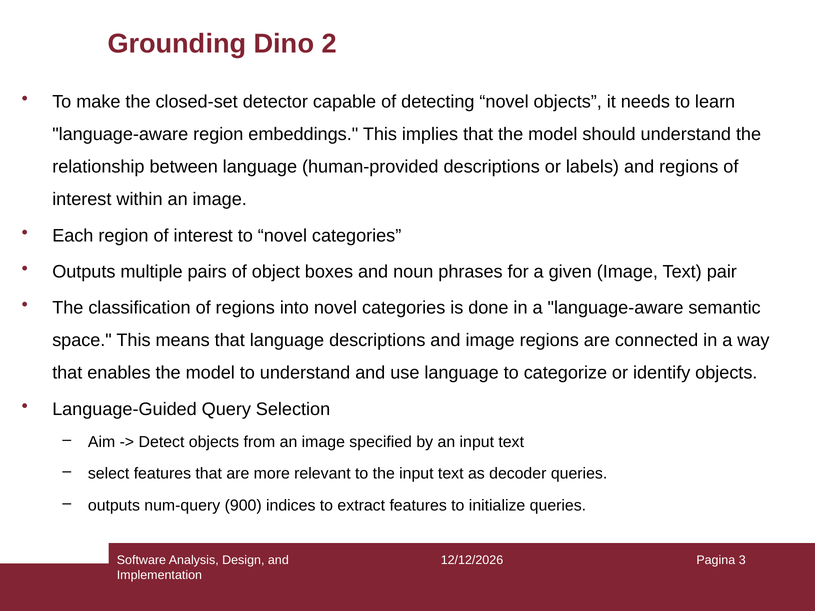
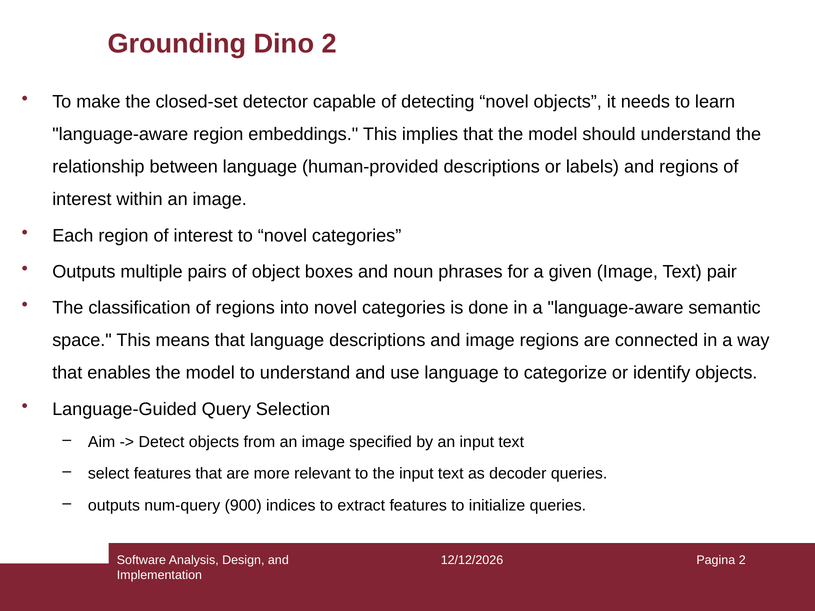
Pagina 3: 3 -> 2 (742, 560)
